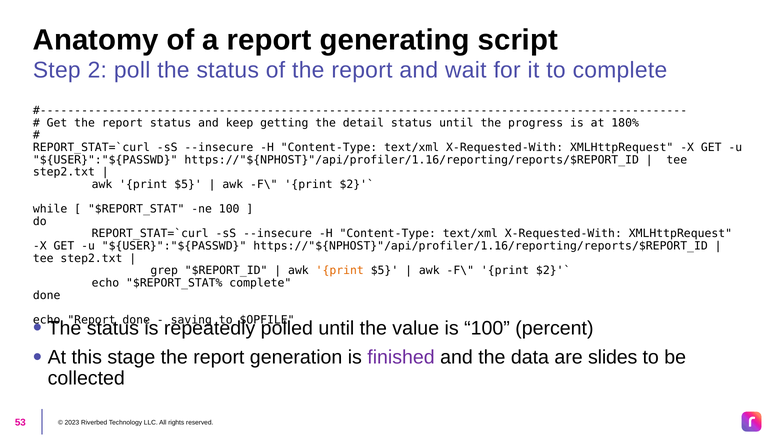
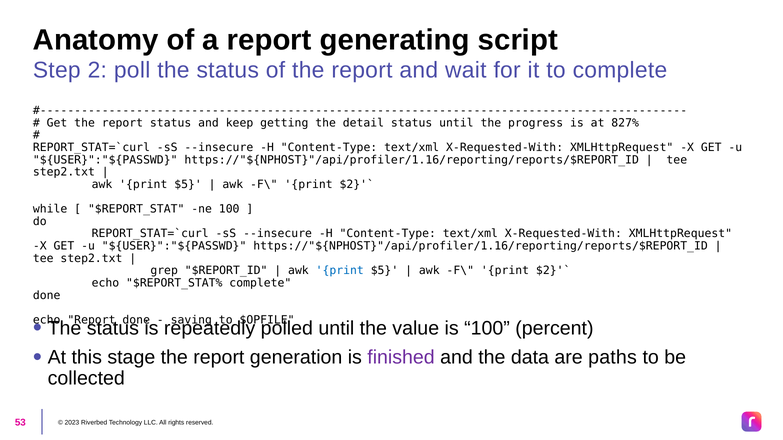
180%: 180% -> 827% (625, 123)
print colour: orange -> blue (340, 271)
slides: slides -> paths (613, 358)
